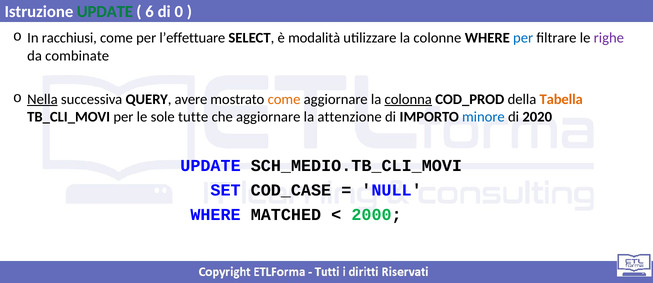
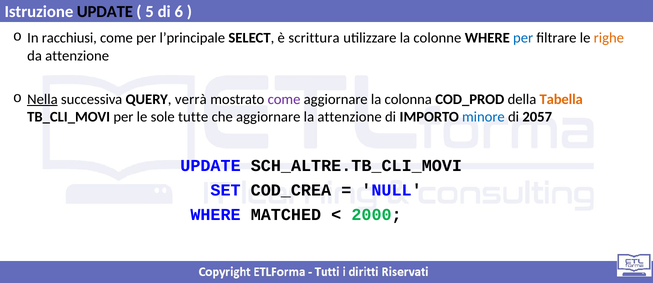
UPDATE colour: green -> black (105, 12)
6: 6 -> 5 (150, 12)
0: 0 -> 6 (179, 12)
l’effettuare: l’effettuare -> l’principale (192, 38)
modalità: modalità -> scrittura (314, 38)
righe colour: purple -> orange (609, 38)
da combinate: combinate -> attenzione (77, 56)
avere: avere -> verrà (191, 99)
come colour: orange -> purple (284, 99)
colonna underline: present -> none (408, 99)
2020: 2020 -> 2057 (537, 117)
SCH_MEDIO.TB_CLI_MOVI: SCH_MEDIO.TB_CLI_MOVI -> SCH_ALTRE.TB_CLI_MOVI (356, 166)
COD_CASE: COD_CASE -> COD_CREA (291, 190)
